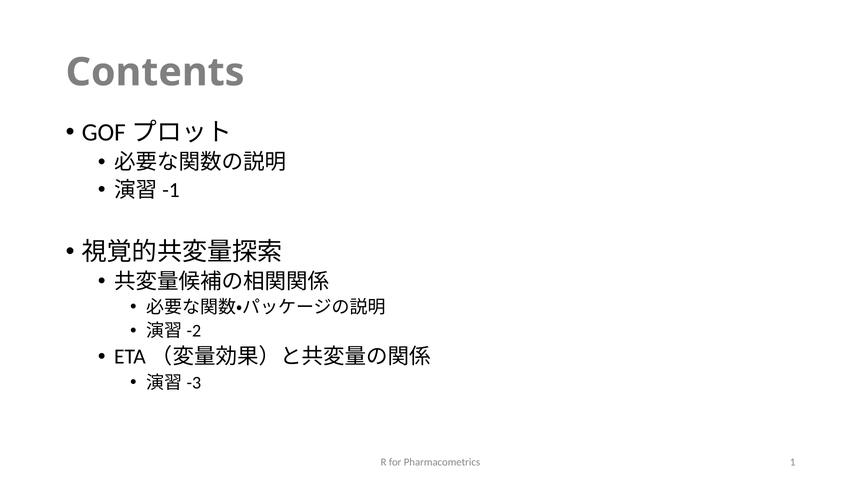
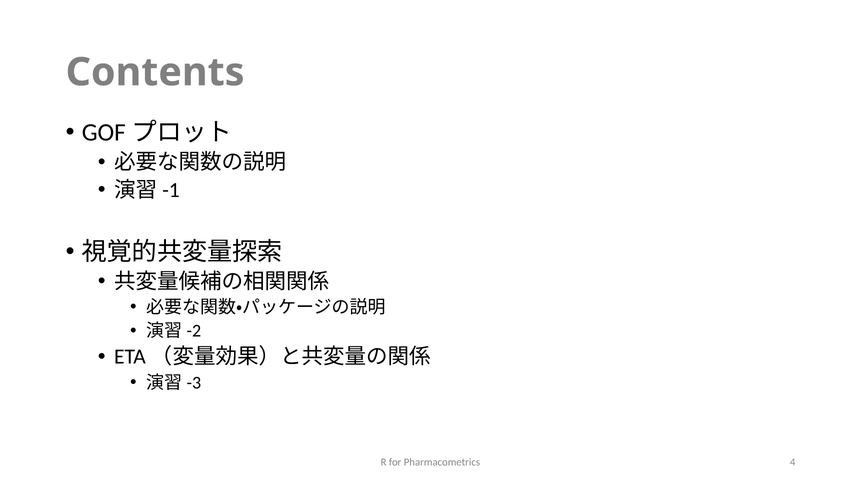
1: 1 -> 4 (793, 462)
